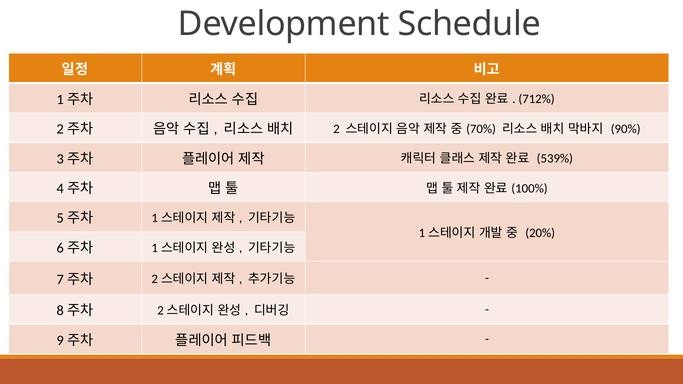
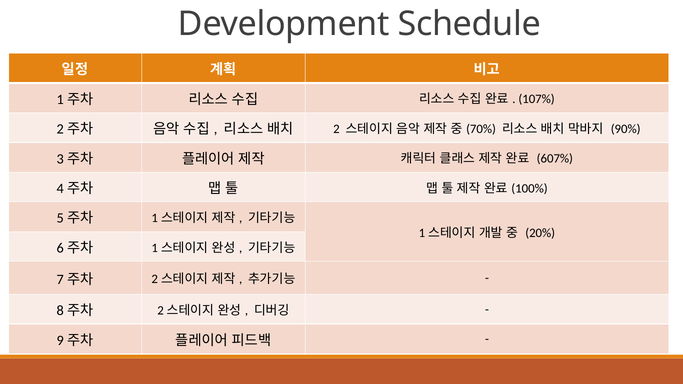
712%: 712% -> 107% (537, 99)
539%: 539% -> 607% (555, 159)
